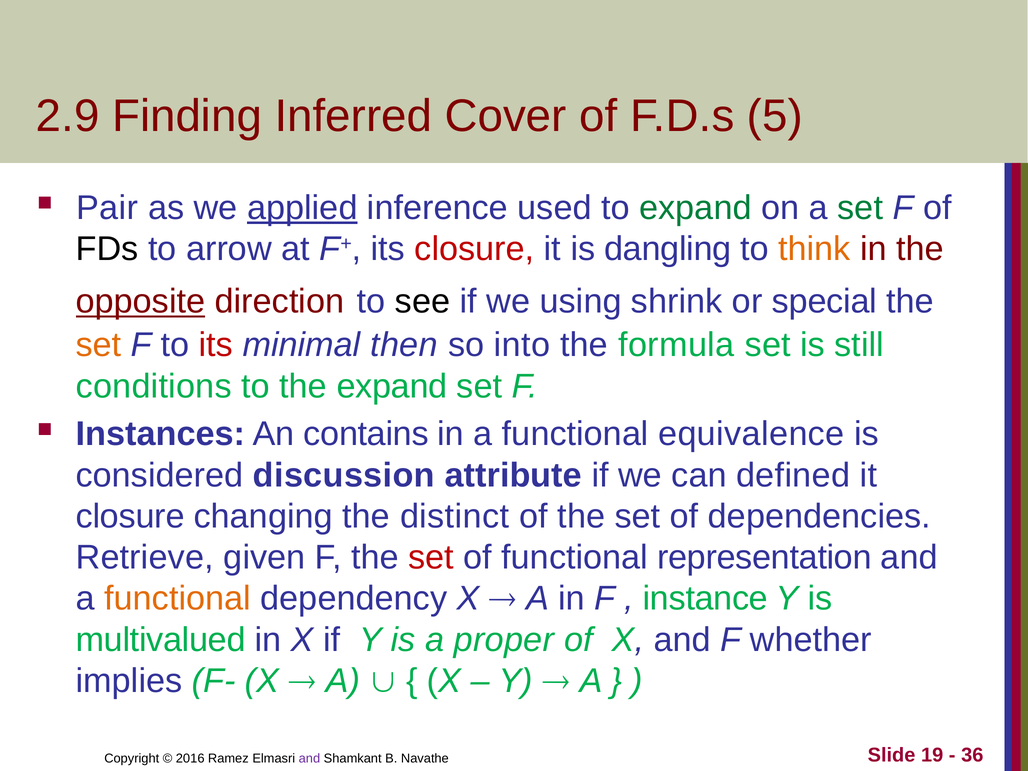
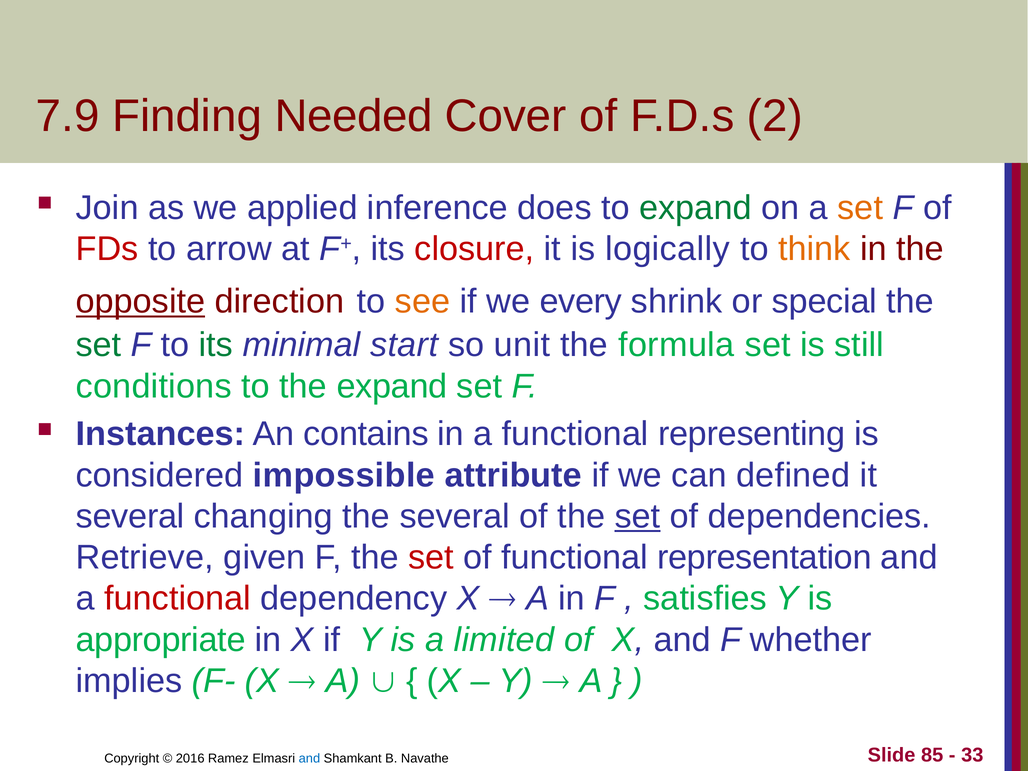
2.9: 2.9 -> 7.9 (68, 116)
Inferred: Inferred -> Needed (354, 116)
5: 5 -> 2 (775, 116)
Pair: Pair -> Join (107, 208)
applied underline: present -> none (302, 208)
used: used -> does (555, 208)
set colour: green -> orange (860, 208)
FDs colour: black -> red (107, 249)
dangling: dangling -> logically (667, 249)
see colour: black -> orange (423, 302)
using: using -> every (581, 302)
set colour: orange -> green (99, 345)
its colour: red -> green (216, 345)
then: then -> start (404, 345)
into: into -> unit (522, 345)
equivalence: equivalence -> representing (752, 434)
discussion: discussion -> impossible (344, 475)
closure: closure -> several (130, 516)
the distinct: distinct -> several (455, 516)
set underline: none -> present (637, 516)
functional colour: orange -> red (178, 599)
instance: instance -> satisfies (705, 599)
multivalued: multivalued -> appropriate (161, 640)
proper: proper -> limited (504, 640)
19: 19 -> 85 (932, 755)
36: 36 -> 33 (972, 755)
and colour: purple -> blue (309, 759)
